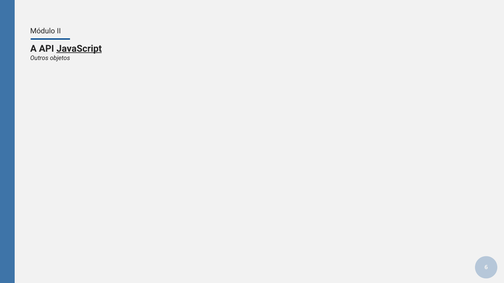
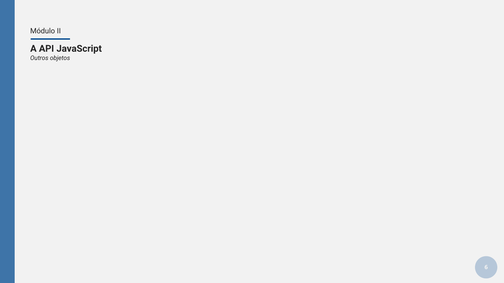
JavaScript underline: present -> none (79, 49)
